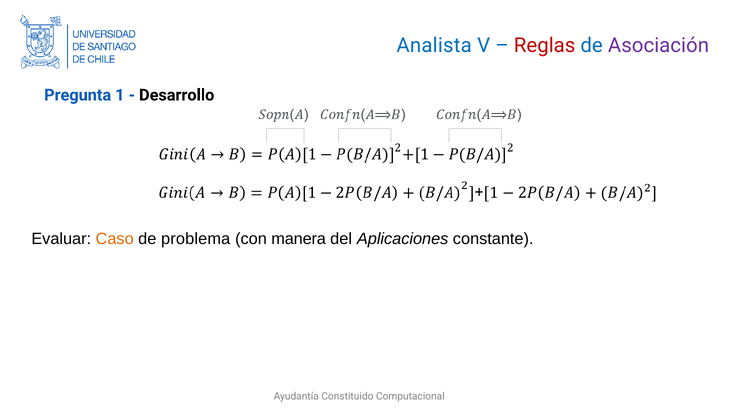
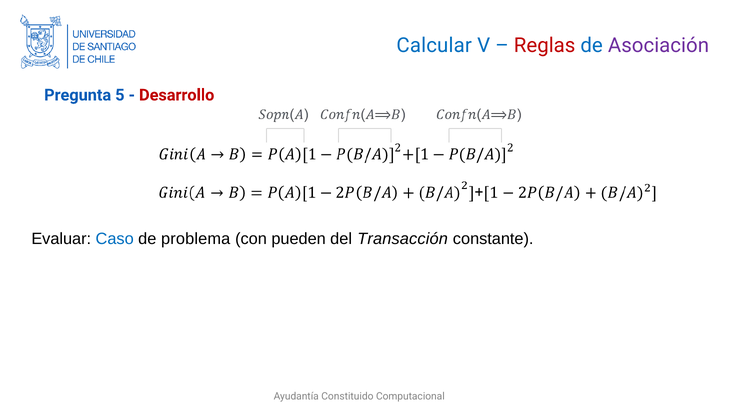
Analista: Analista -> Calcular (434, 46)
1: 1 -> 5 (120, 95)
Desarrollo colour: black -> red (177, 95)
Caso colour: orange -> blue (115, 239)
manera: manera -> pueden (299, 239)
Aplicaciones: Aplicaciones -> Transacción (403, 239)
